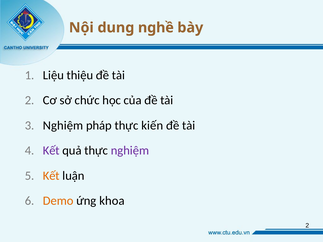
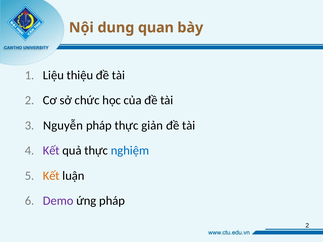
nghề: nghề -> quan (156, 28)
Nghiệm: Nghiệm -> Nguyễn (63, 126)
kiến: kiến -> giản (152, 126)
nghiệm colour: purple -> blue (130, 151)
Demo colour: orange -> purple (58, 201)
ứng khoa: khoa -> pháp (112, 201)
